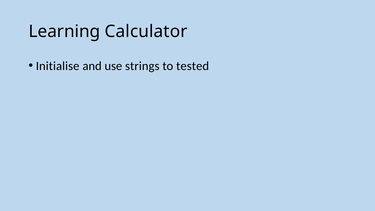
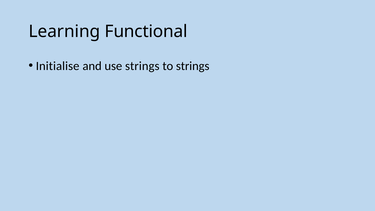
Calculator: Calculator -> Functional (146, 32)
to tested: tested -> strings (193, 66)
